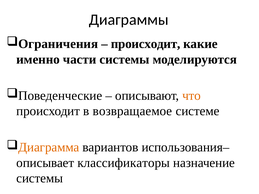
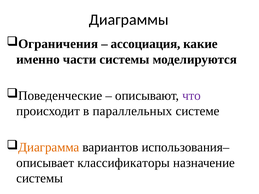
происходит: происходит -> ассоциация (146, 44)
что colour: orange -> purple (192, 96)
возвращаемое: возвращаемое -> параллельных (132, 111)
